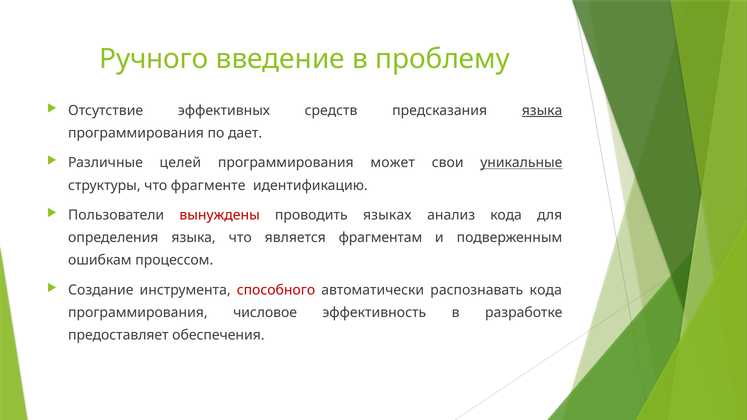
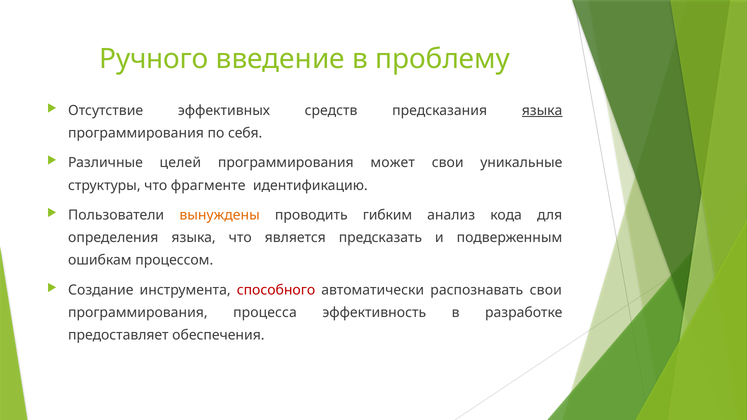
дает: дает -> себя (245, 133)
уникальные underline: present -> none (521, 163)
вынуждены colour: red -> orange (220, 215)
языках: языках -> гибким (387, 215)
фрагментам: фрагментам -> предсказать (380, 238)
распознавать кода: кода -> свои (546, 290)
числовое: числовое -> процесса (265, 313)
